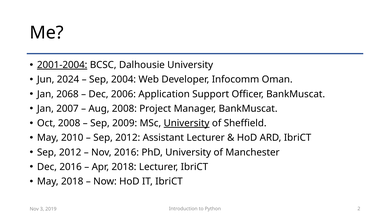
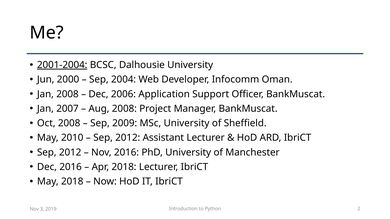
2024: 2024 -> 2000 (68, 80)
Jan 2068: 2068 -> 2008 (67, 94)
University underline: present -> none (187, 123)
